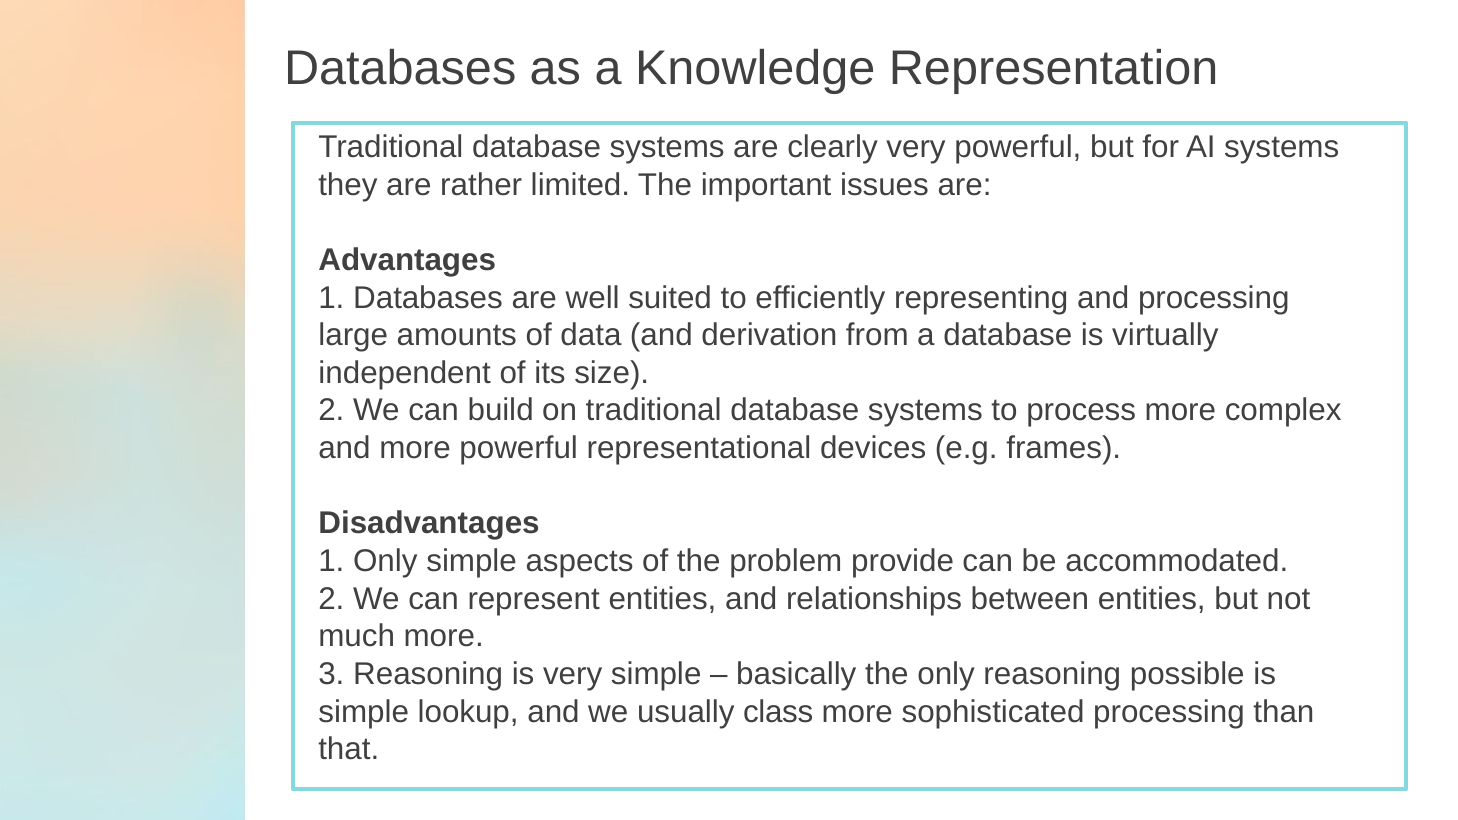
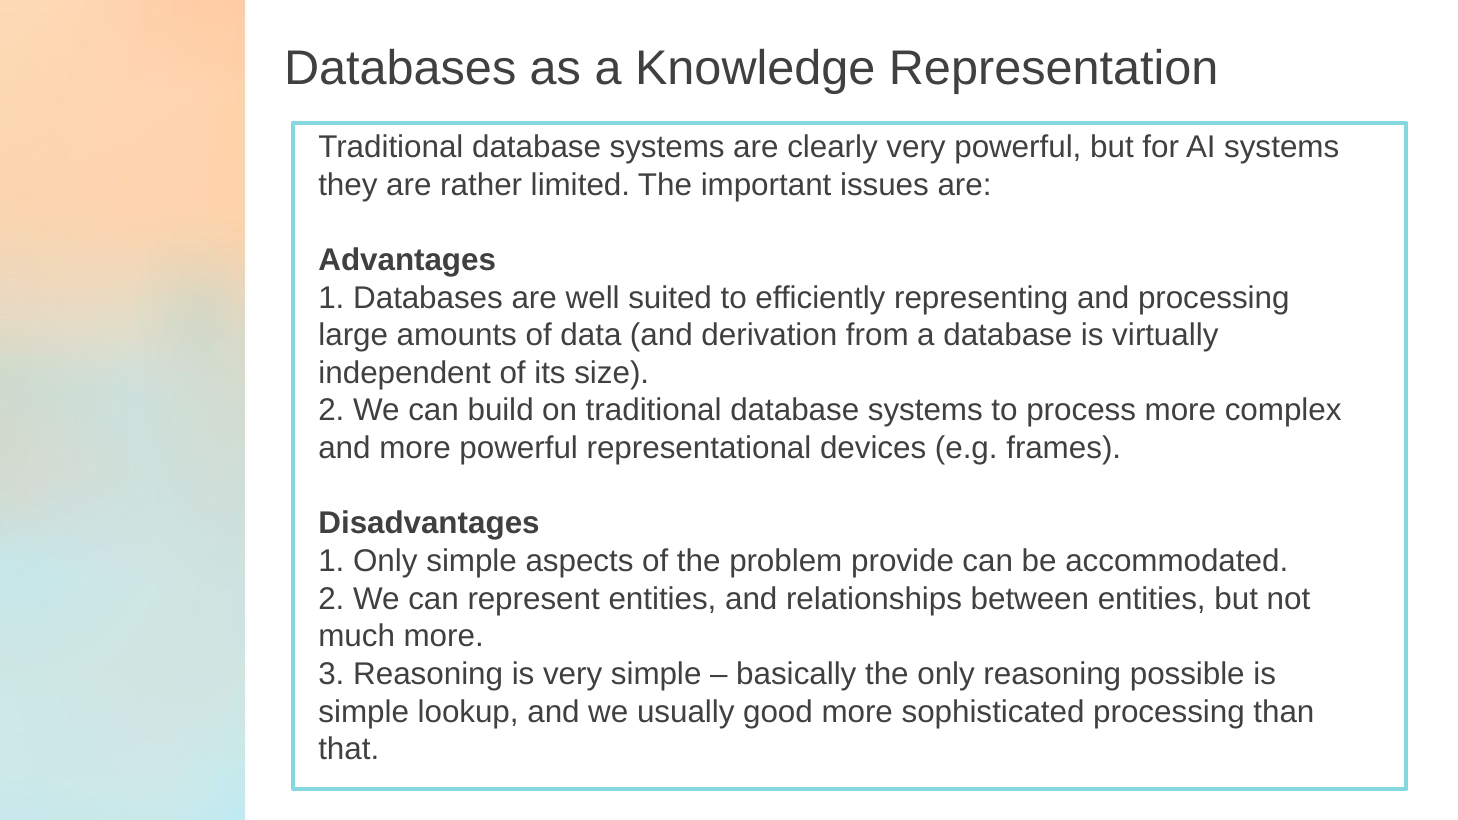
class: class -> good (778, 712)
